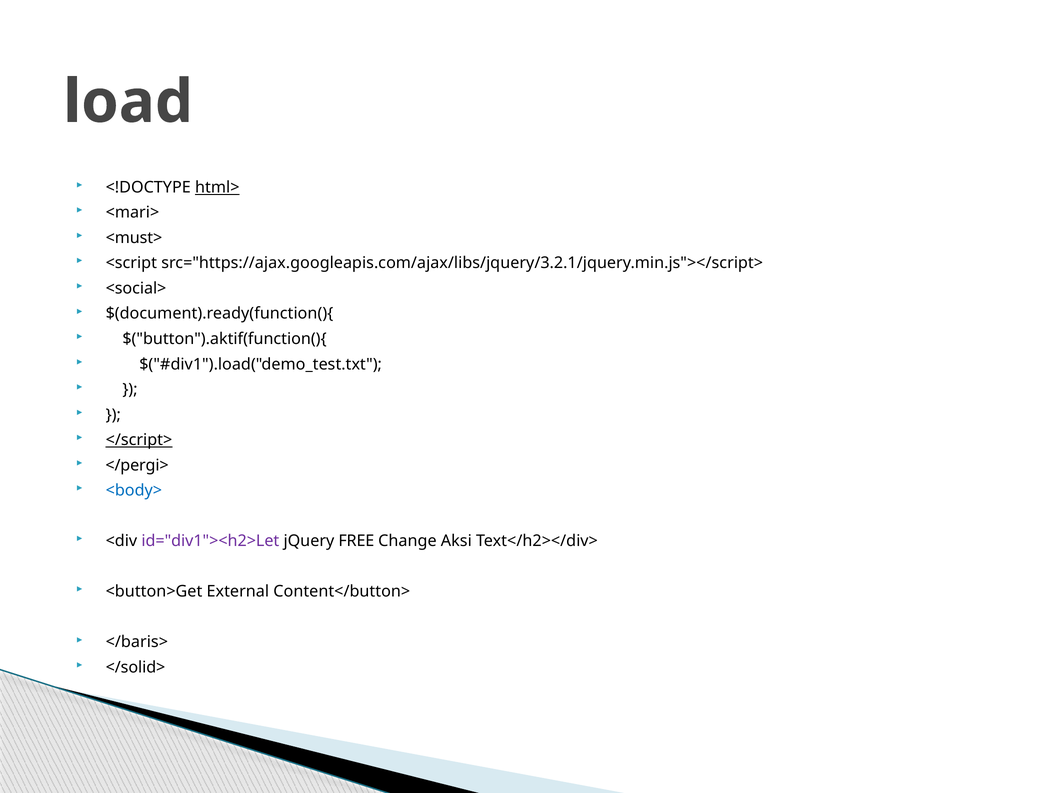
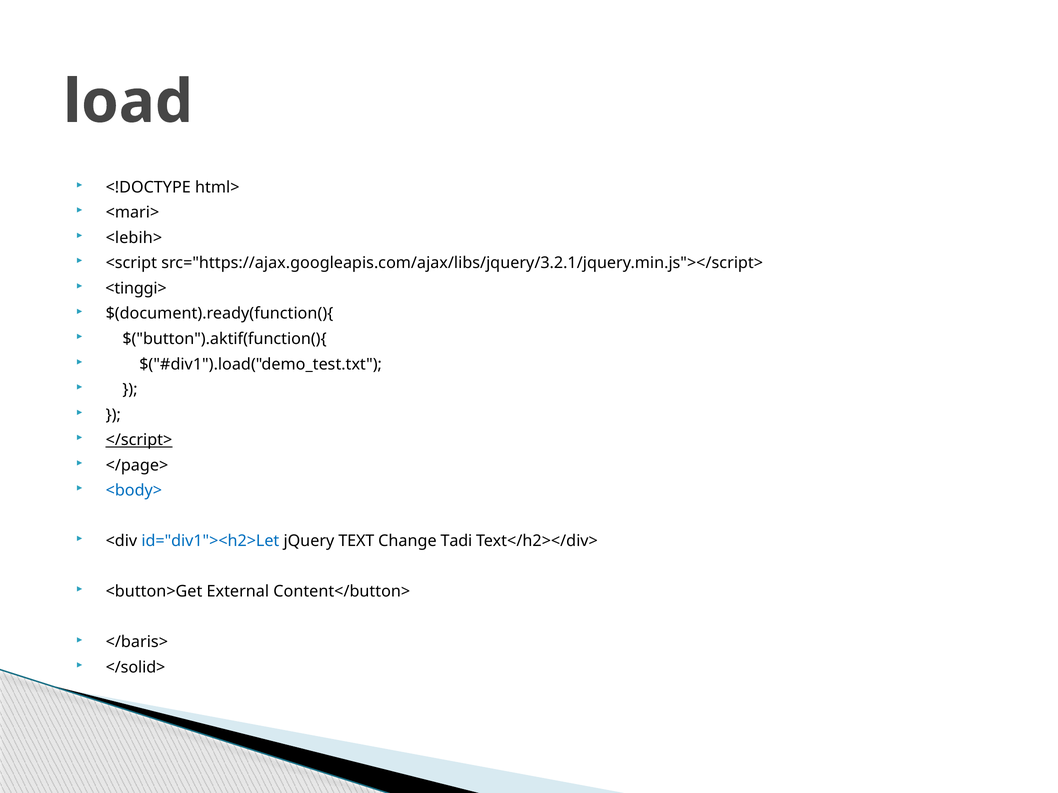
html> underline: present -> none (217, 187)
<must>: <must> -> <lebih> (134, 238)
<social>: <social> -> <tinggi> (136, 289)
</pergi>: </pergi> -> </page> (137, 466)
id="div1"><h2>Let colour: purple -> blue (210, 541)
FREE: FREE -> TEXT (356, 541)
Aksi: Aksi -> Tadi (456, 541)
